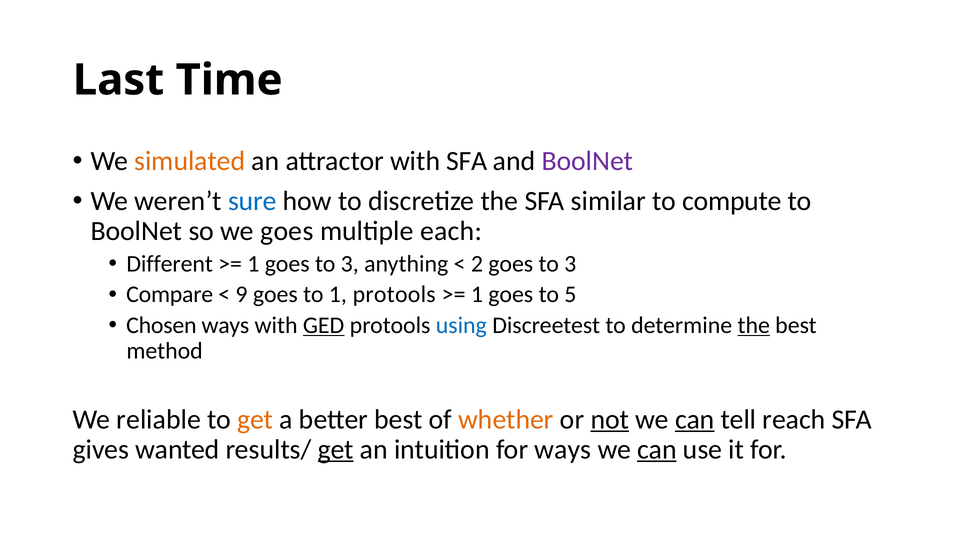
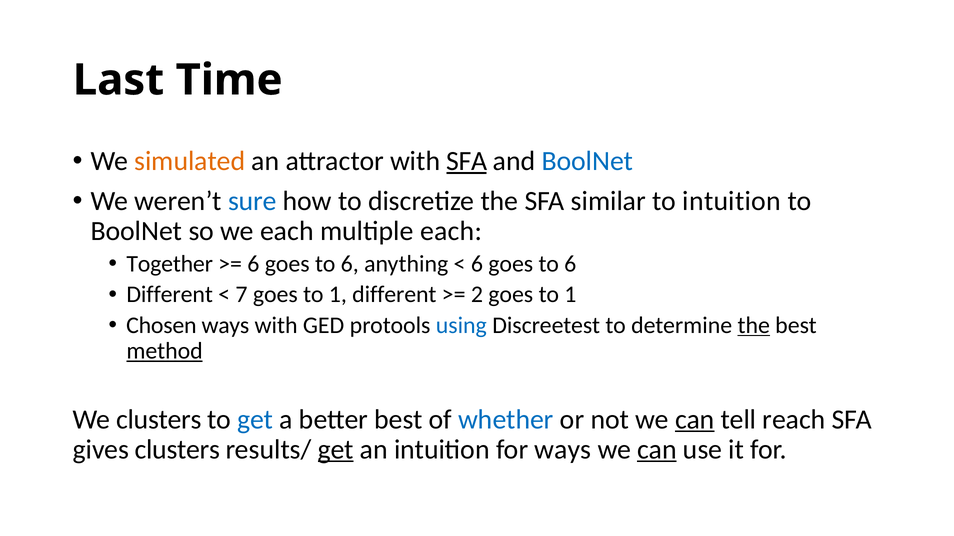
SFA underline: none -> present (467, 161)
BoolNet colour: purple -> blue (587, 161)
to compute: compute -> intuition (732, 201)
we goes: goes -> each (287, 231)
Different: Different -> Together (170, 264)
1: 1 -> 6 (253, 264)
3: 3 -> 6 (350, 264)
2: 2 -> 6 (477, 264)
3: 3 -> 6 (570, 264)
Compare: Compare -> Different (170, 295)
9: 9 -> 7 (241, 295)
1 protools: protools -> different (394, 295)
1: 1 -> 2 (477, 295)
5: 5 -> 1 (570, 295)
GED underline: present -> none (324, 326)
method underline: none -> present (165, 351)
We reliable: reliable -> clusters (159, 420)
get colour: orange -> blue (255, 420)
whether colour: orange -> blue (506, 420)
not underline: present -> none (610, 420)
gives wanted: wanted -> clusters (177, 450)
